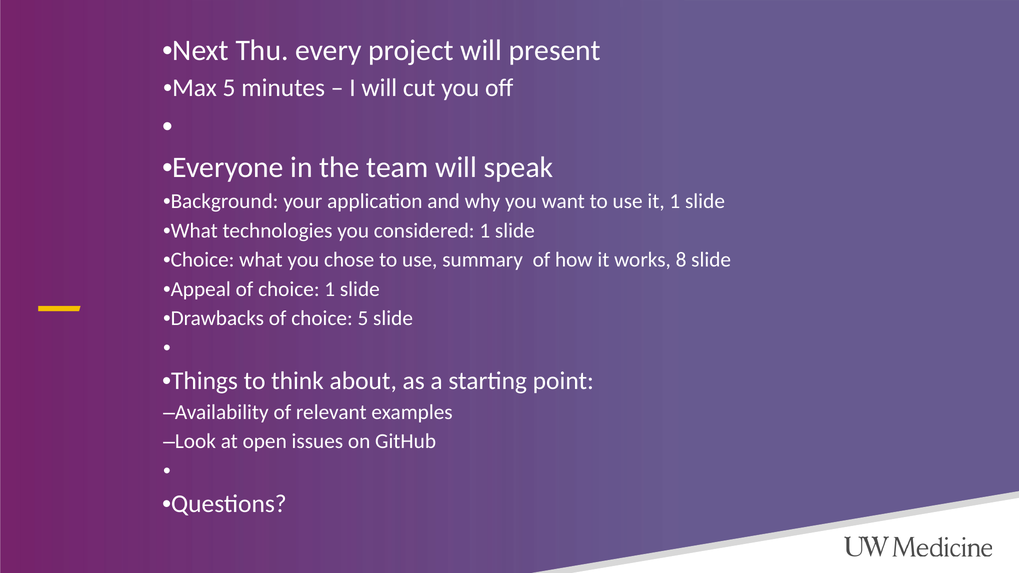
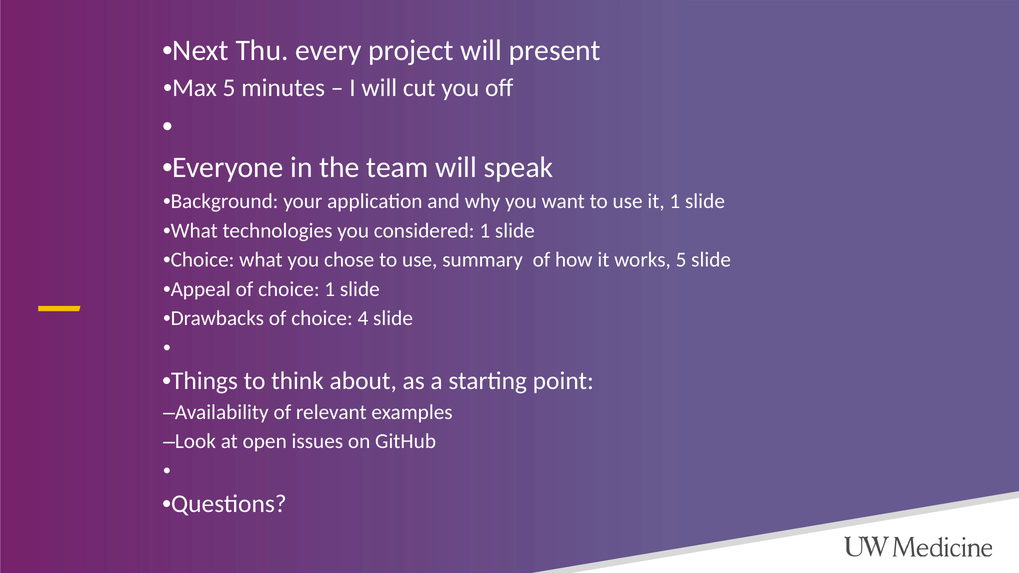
works 8: 8 -> 5 (681, 260)
choice 5: 5 -> 4 (363, 319)
